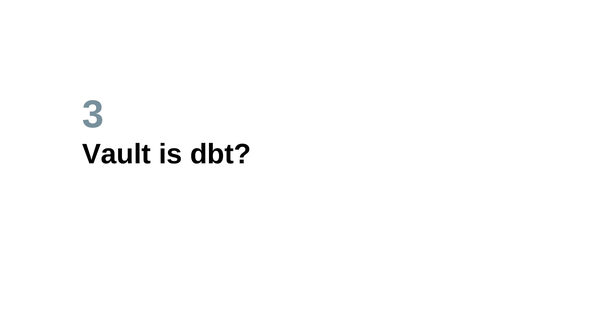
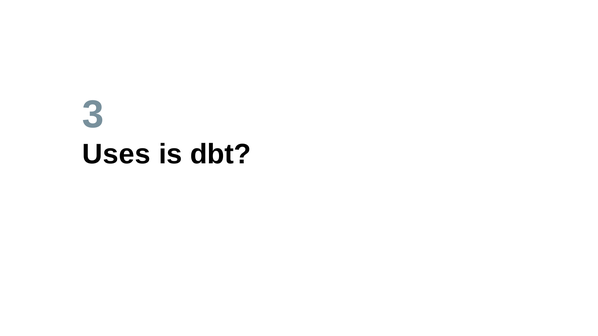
Vault: Vault -> Uses (116, 154)
